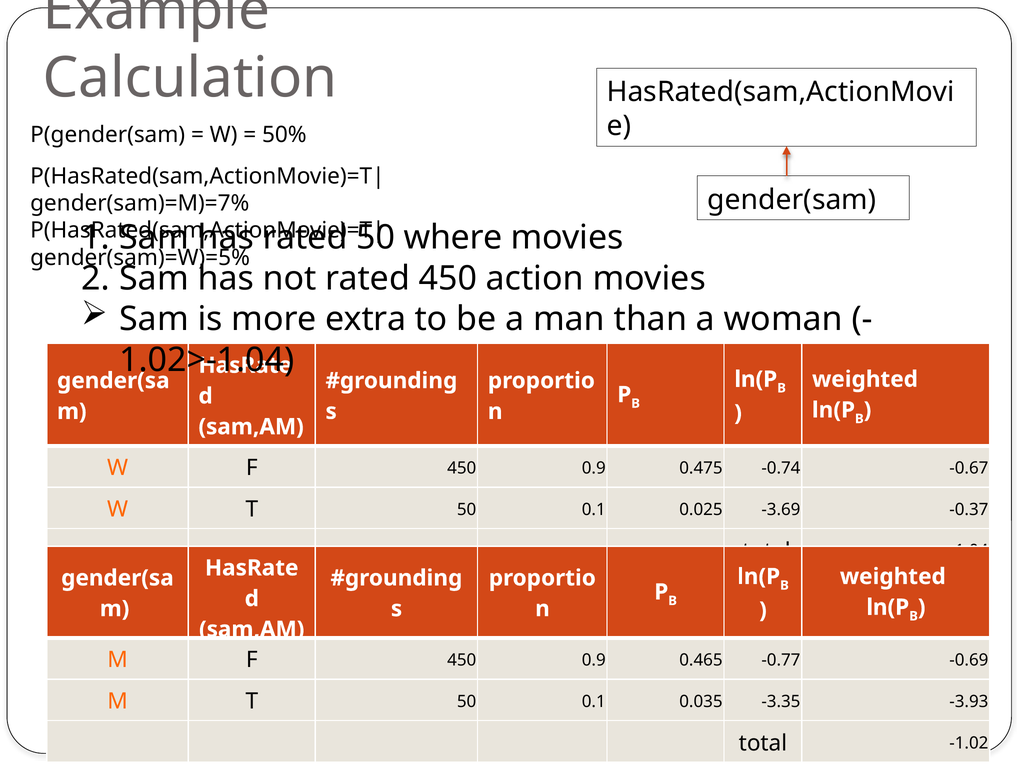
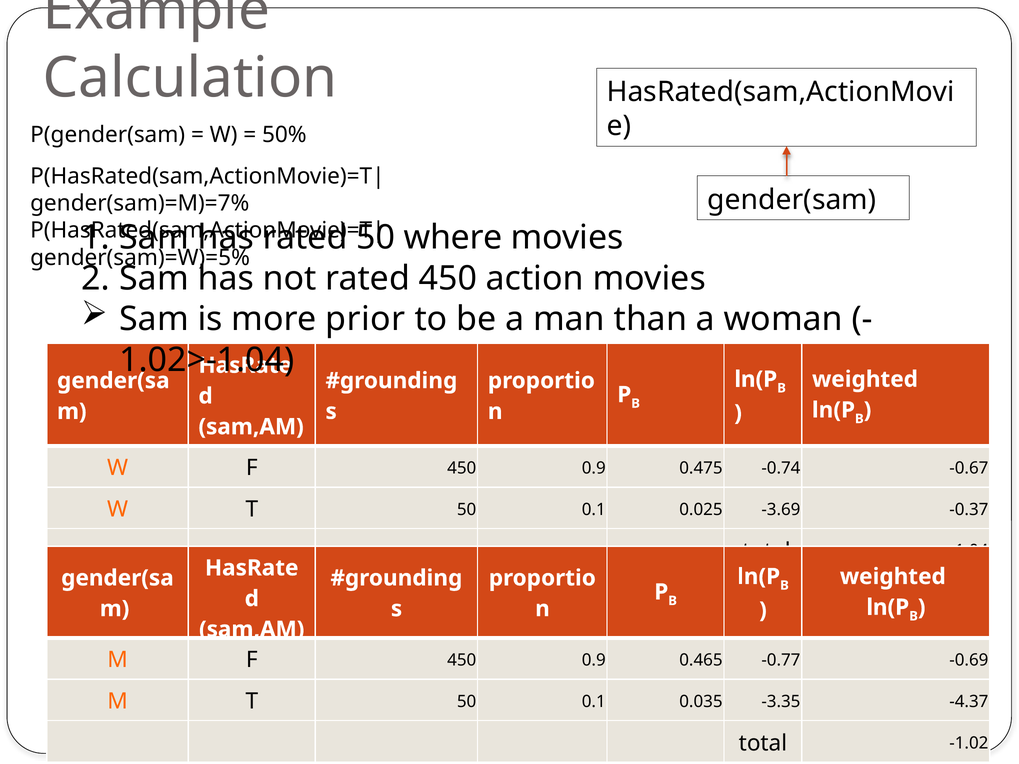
extra: extra -> prior (365, 319)
-3.93: -3.93 -> -4.37 (969, 702)
